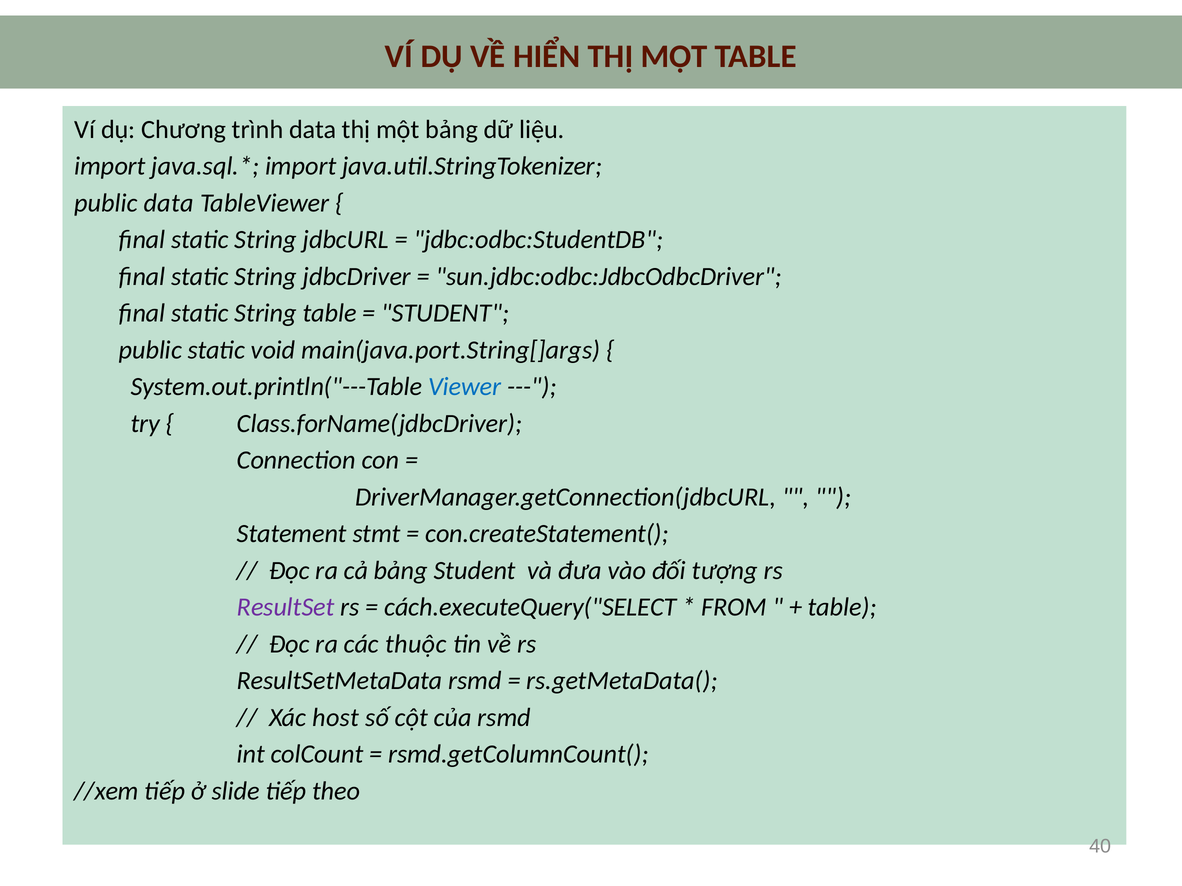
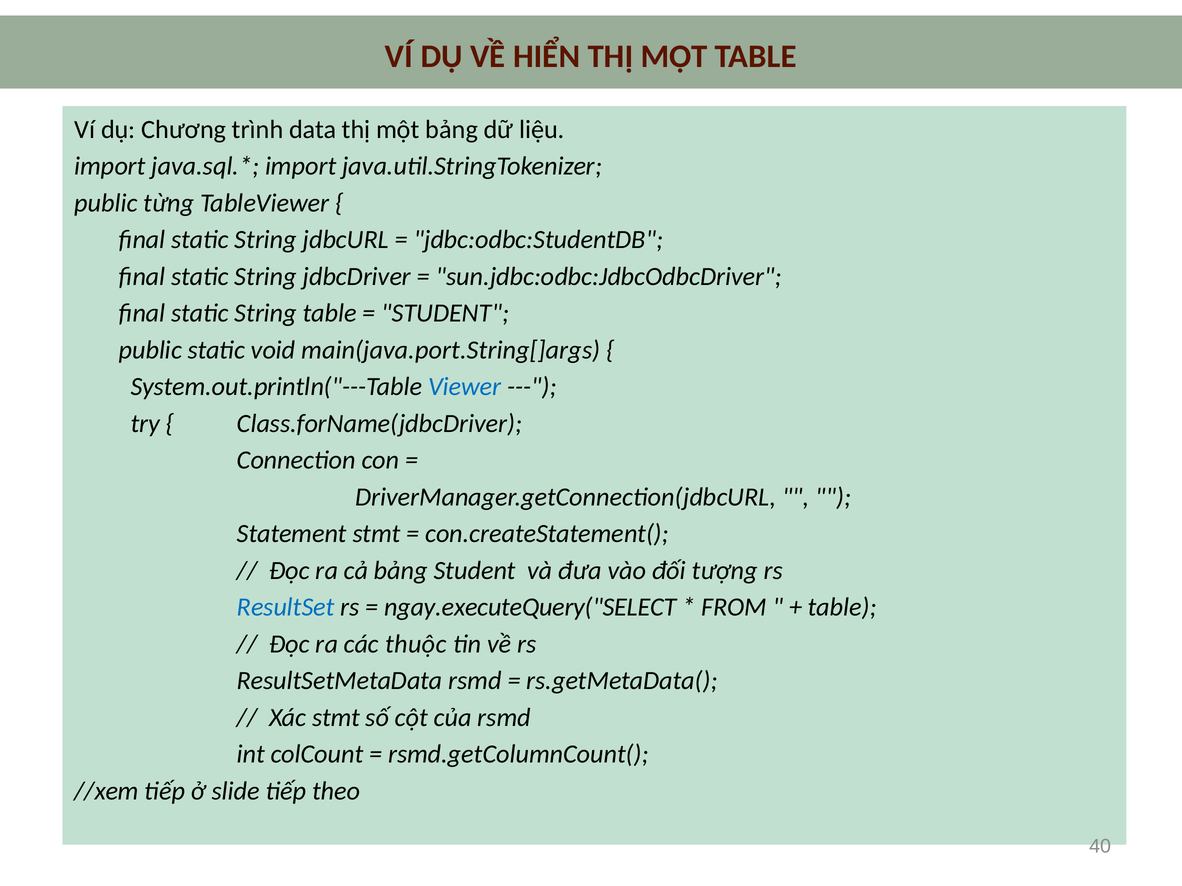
public data: data -> từng (169, 203)
ResultSet colour: purple -> blue (286, 608)
cách.executeQuery("SELECT: cách.executeQuery("SELECT -> ngay.executeQuery("SELECT (530, 608)
Xác host: host -> stmt (336, 718)
